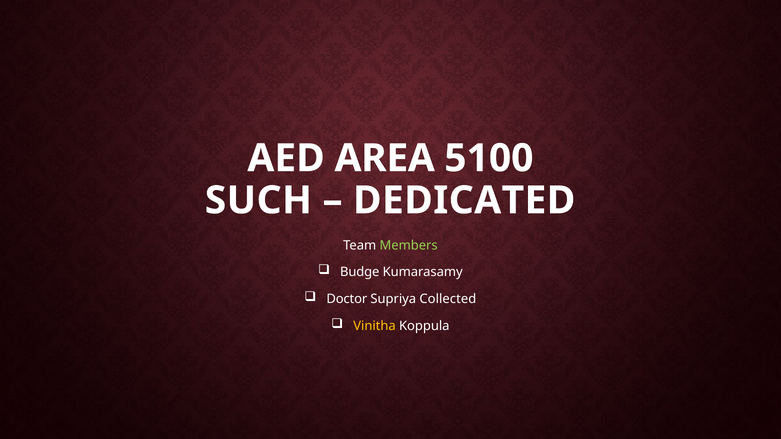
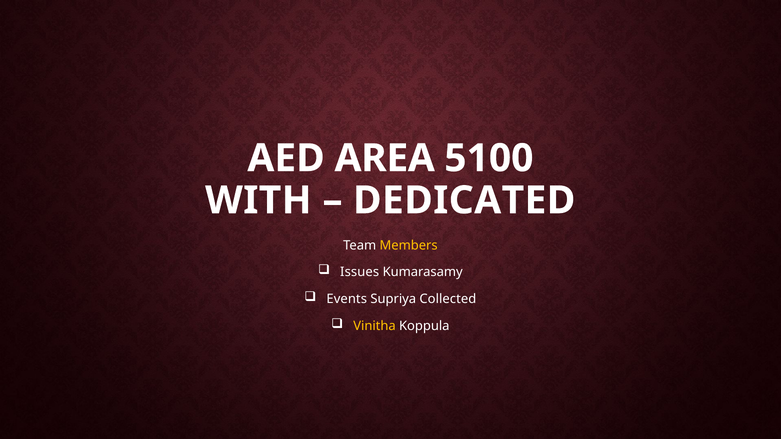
SUCH: SUCH -> WITH (258, 201)
Members colour: light green -> yellow (409, 246)
Budge: Budge -> Issues (360, 272)
Doctor: Doctor -> Events (347, 299)
